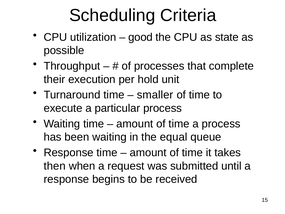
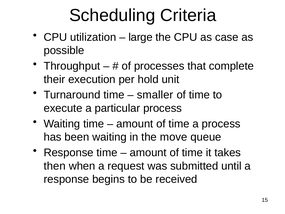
good: good -> large (141, 37)
state: state -> case (227, 37)
equal: equal -> move (174, 137)
